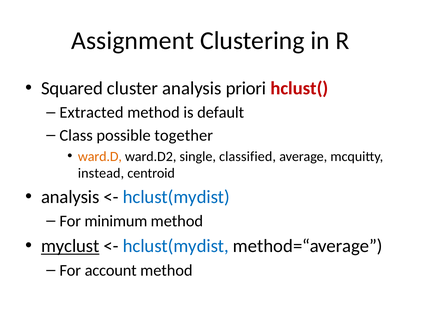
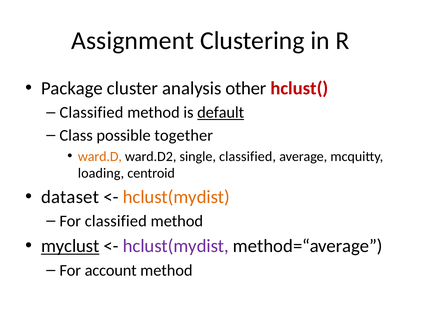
Squared: Squared -> Package (72, 88)
priori: priori -> other (246, 88)
Extracted: Extracted -> Classified (91, 112)
default underline: none -> present (221, 112)
instead: instead -> loading (101, 173)
analysis: analysis -> dataset (70, 197)
hclust(mydist colour: blue -> orange (176, 197)
For minimum: minimum -> classified (116, 221)
hclust(mydist colour: blue -> purple (176, 246)
